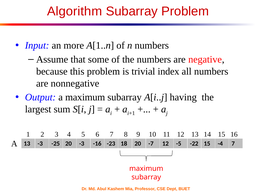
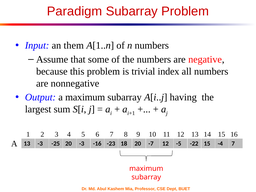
Algorithm: Algorithm -> Paradigm (75, 11)
more: more -> them (74, 45)
